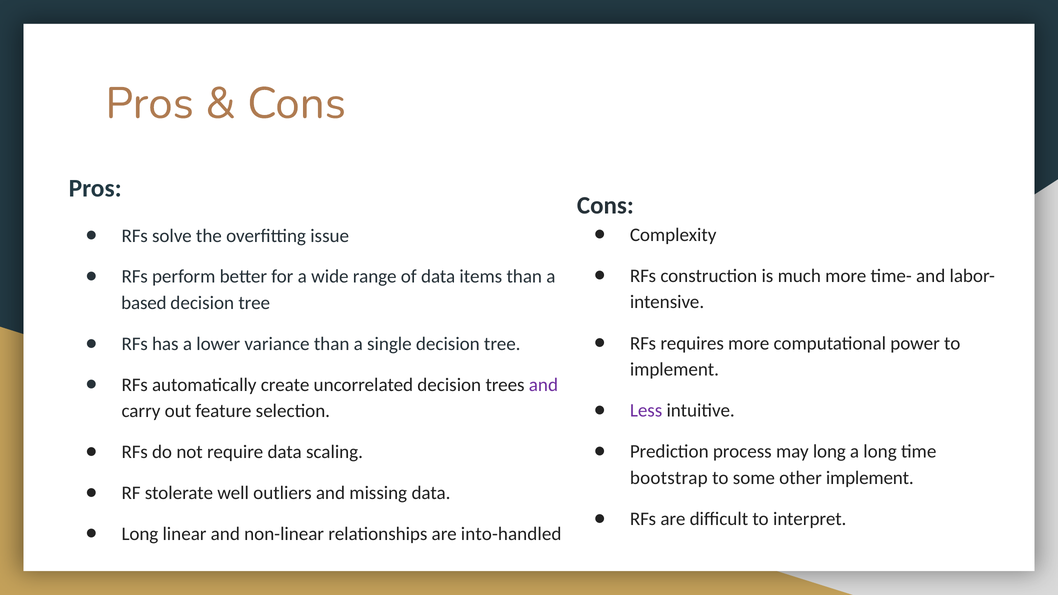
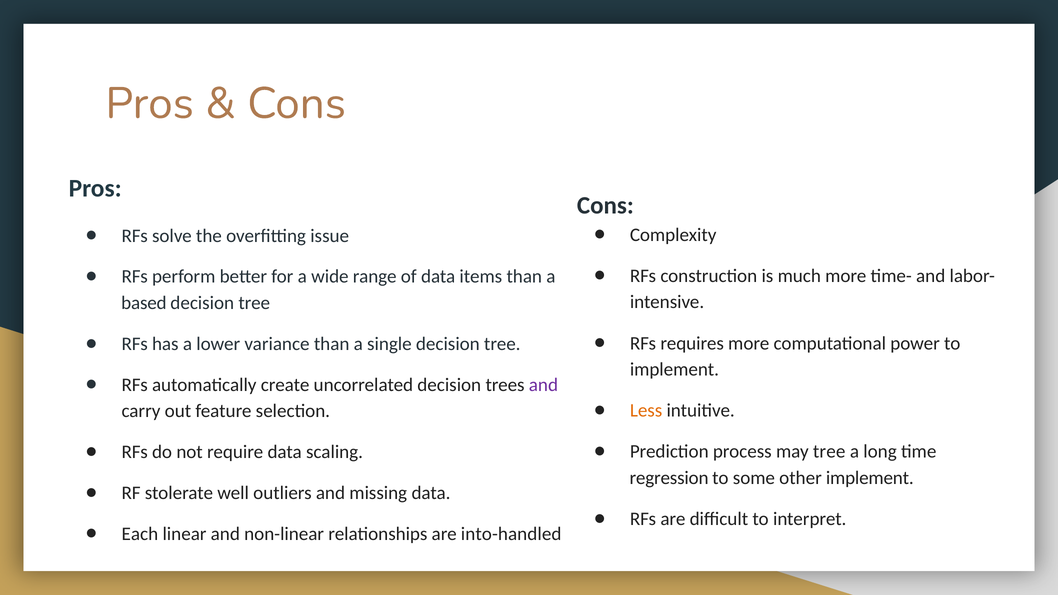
Less colour: purple -> orange (646, 411)
may long: long -> tree (829, 452)
bootstrap: bootstrap -> regression (669, 478)
Long: Long -> Each (140, 534)
